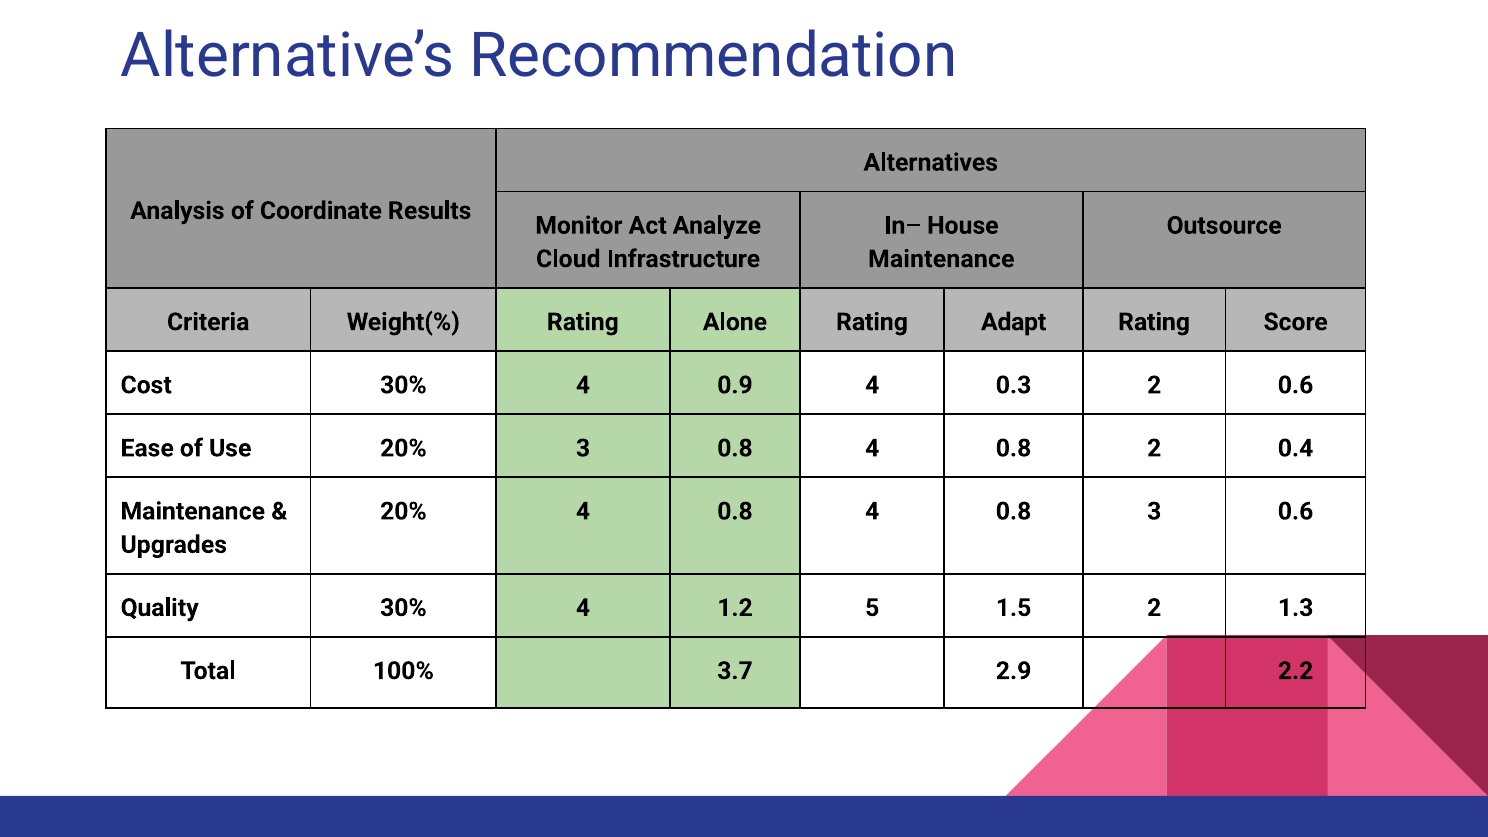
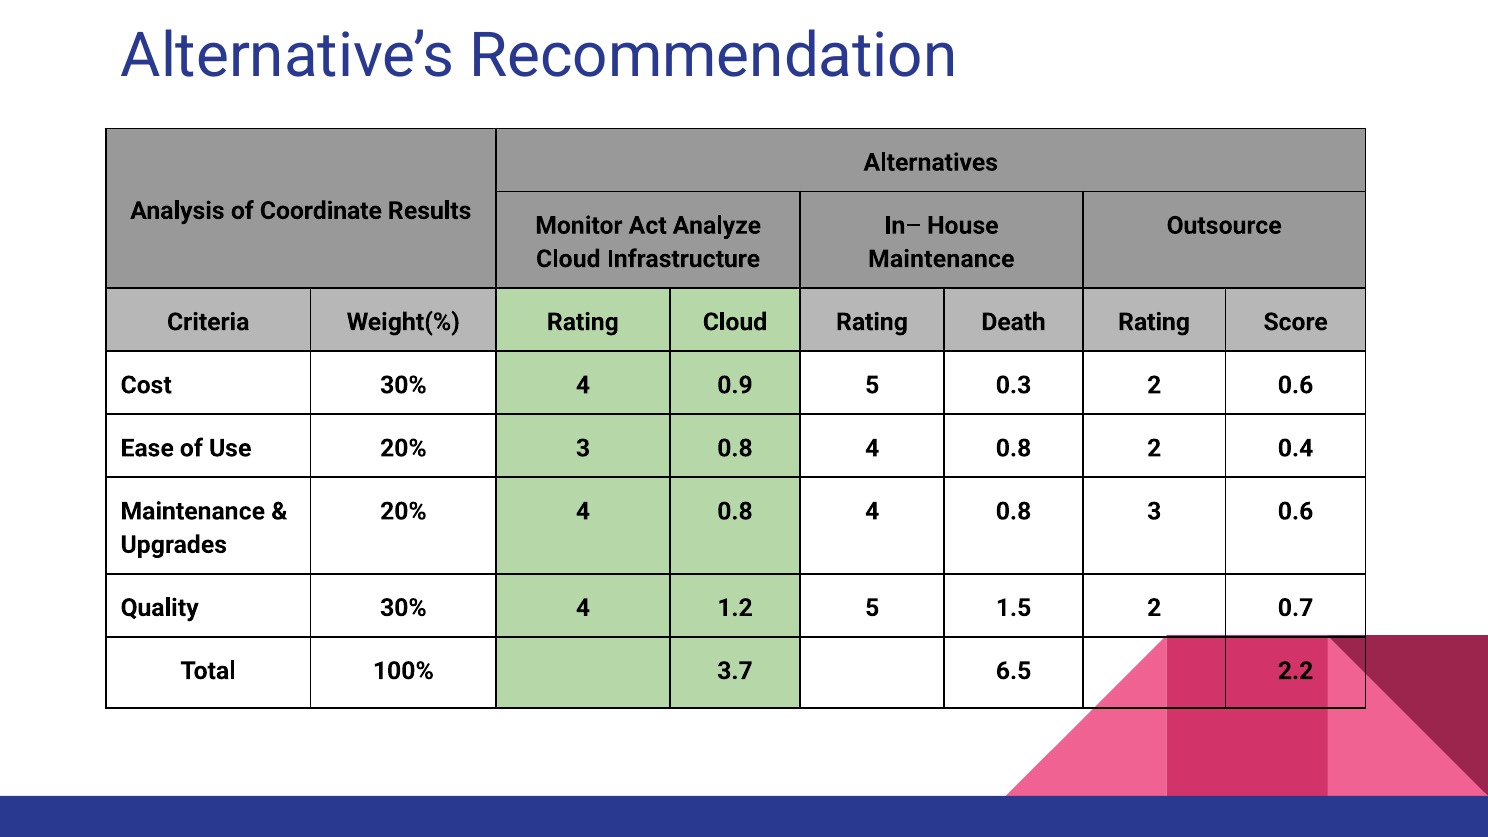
Rating Alone: Alone -> Cloud (735, 322)
Adapt: Adapt -> Death (1014, 322)
0.9 4: 4 -> 5 (872, 385)
1.3: 1.3 -> 0.7 (1296, 608)
2.9: 2.9 -> 6.5 (1014, 671)
